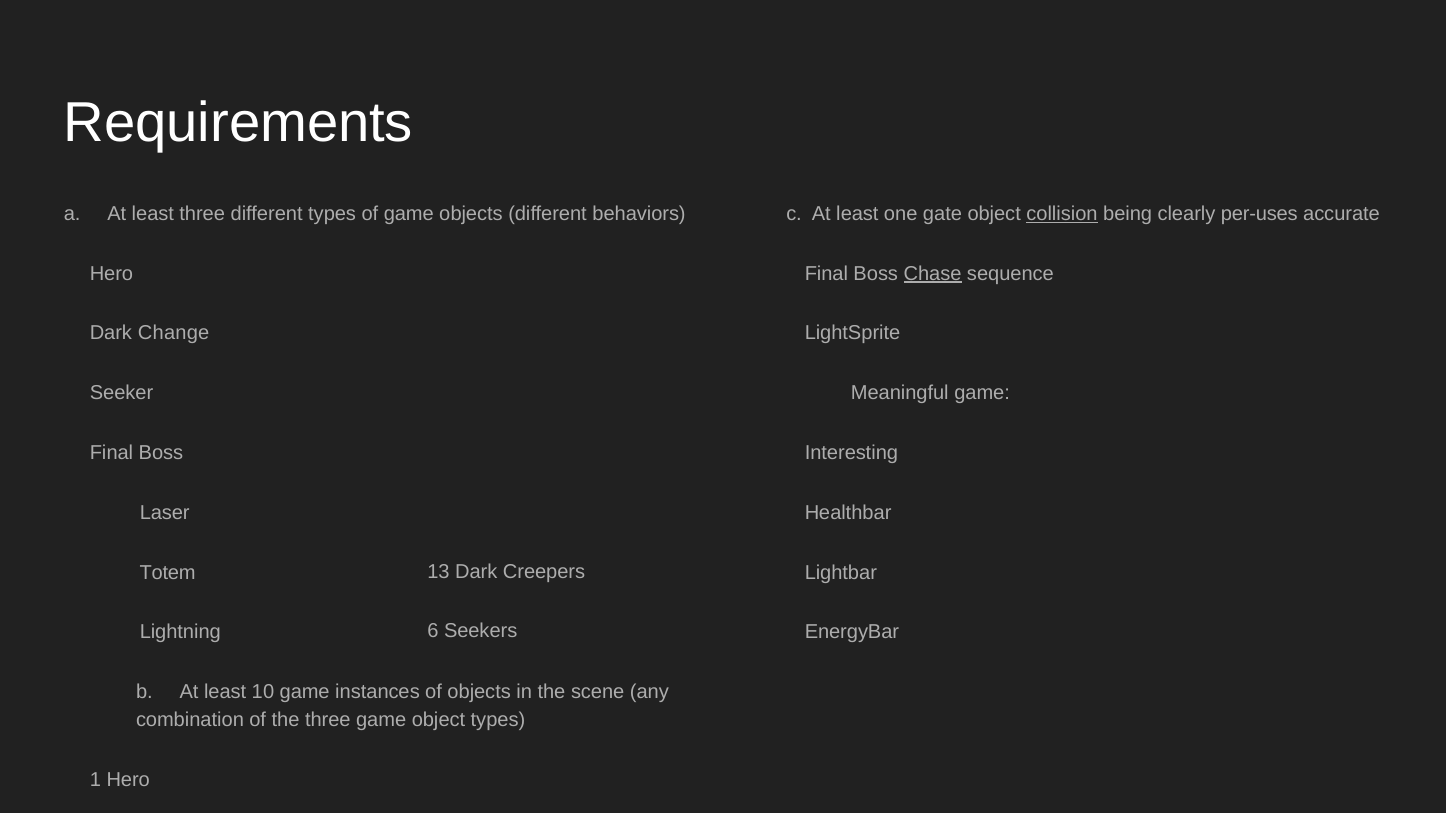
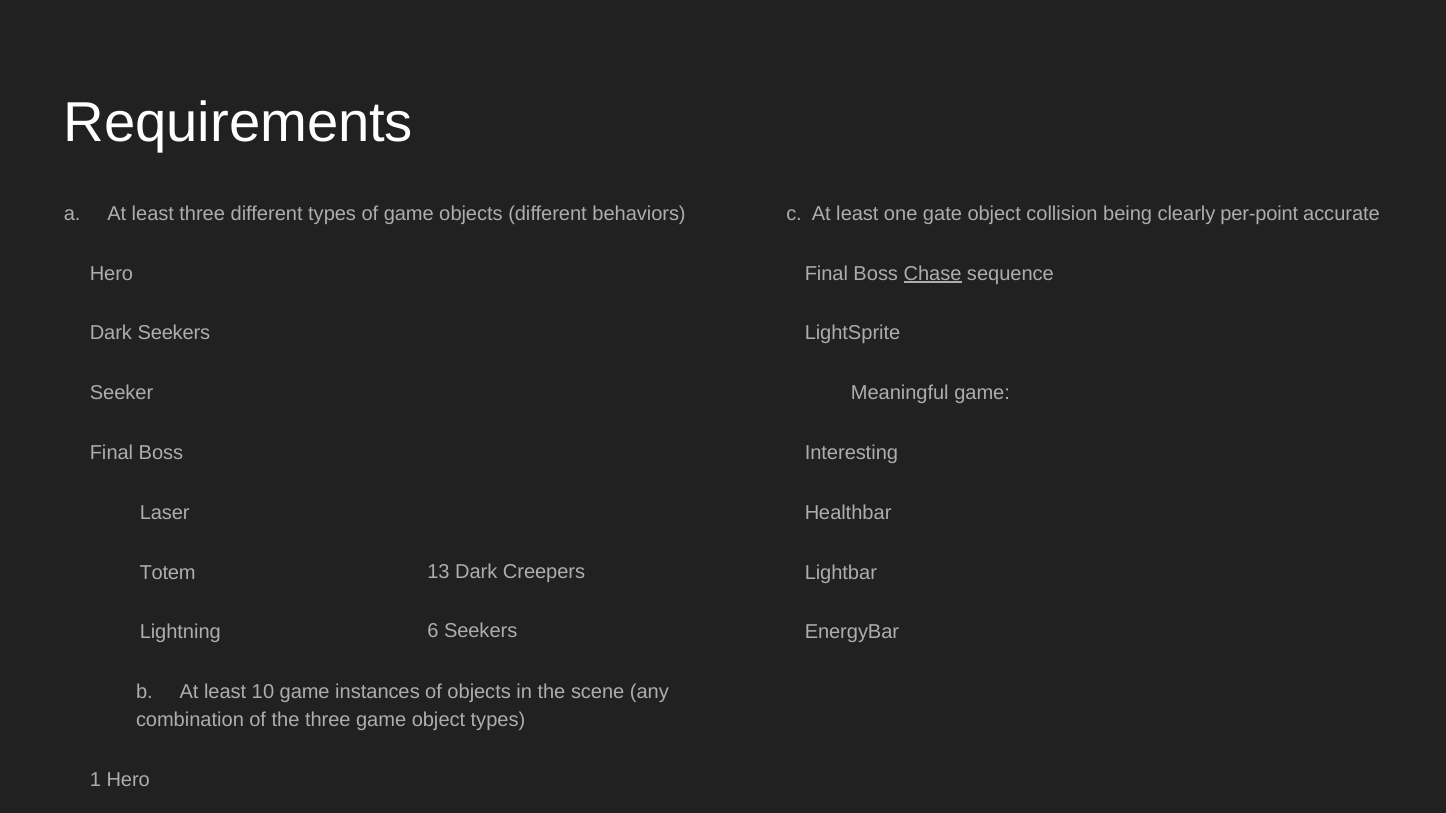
collision underline: present -> none (1062, 214)
per-uses: per-uses -> per-point (1259, 214)
Dark Change: Change -> Seekers (174, 333)
